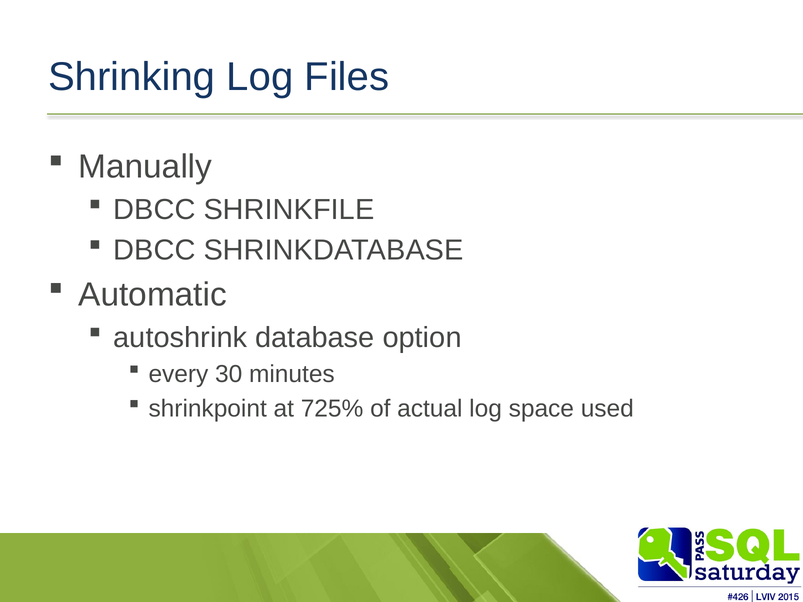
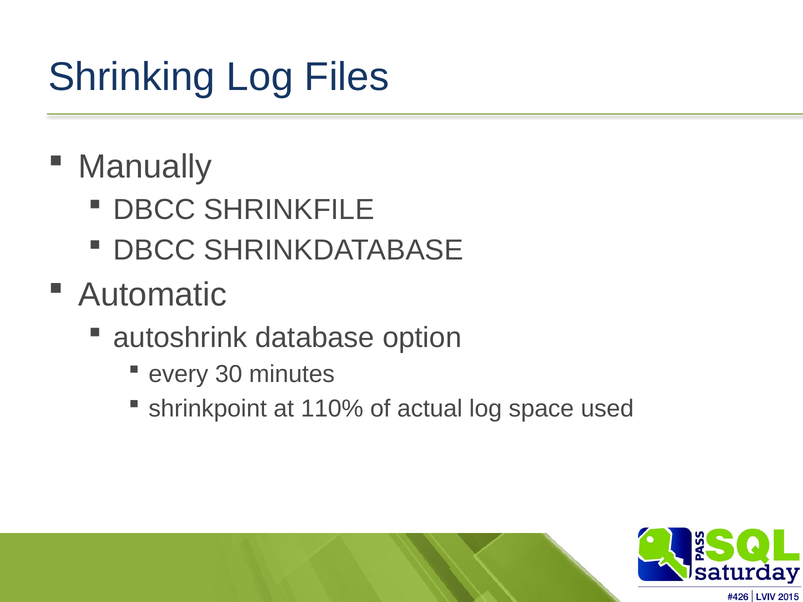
725%: 725% -> 110% (332, 409)
